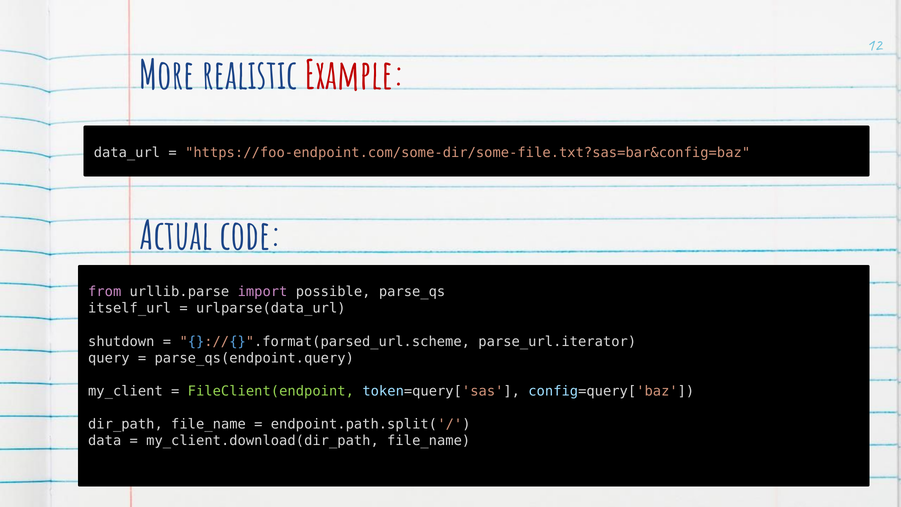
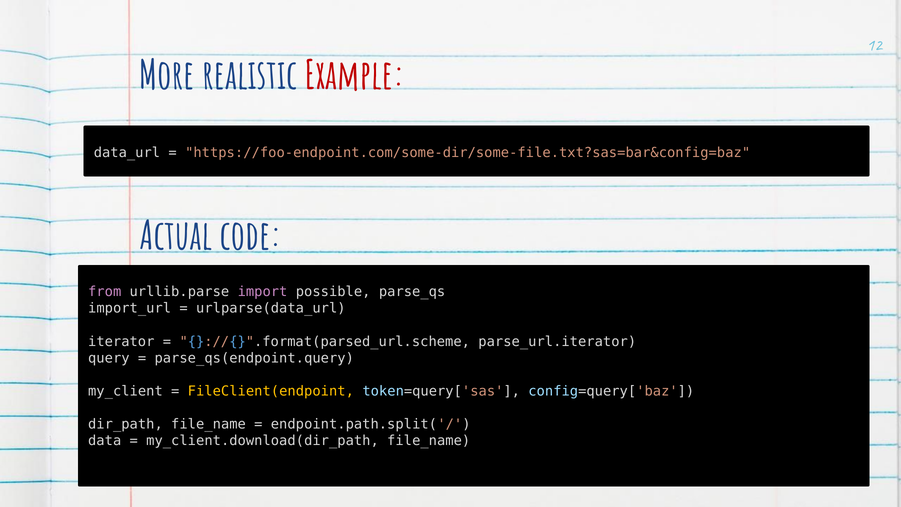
itself_url: itself_url -> import_url (130, 308)
shutdown: shutdown -> iterator (121, 341)
FileClient(endpoint colour: light green -> yellow (271, 391)
